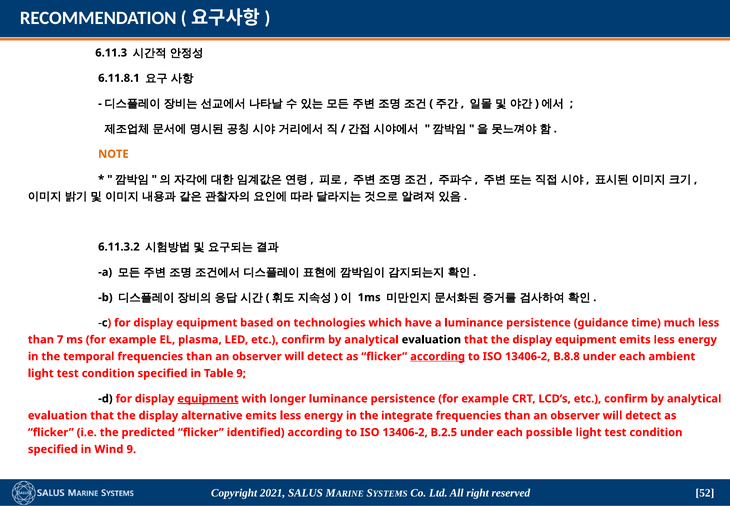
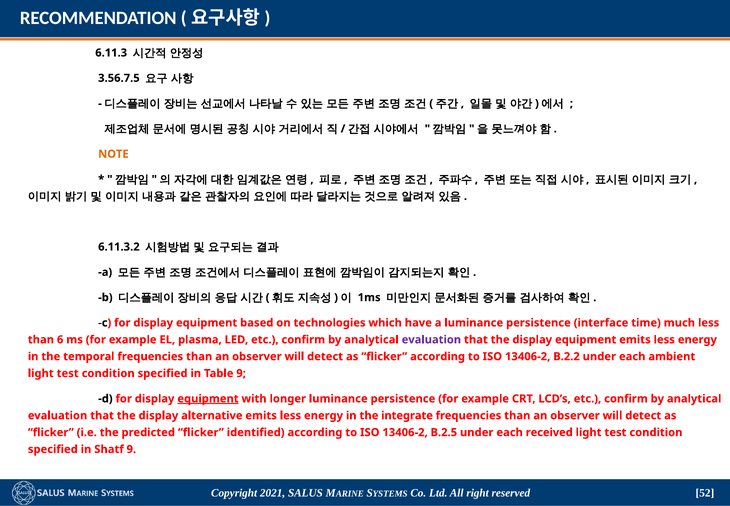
6.11.8.1: 6.11.8.1 -> 3.56.7.5 (119, 78)
guidance: guidance -> interface (601, 322)
7: 7 -> 6 (60, 339)
evaluation colour: black -> purple (431, 339)
according underline: present -> none (438, 356)
B.8.8: B.8.8 -> B.2.2 (567, 356)
possible: possible -> received (549, 432)
Wind: Wind -> Shatf (109, 449)
